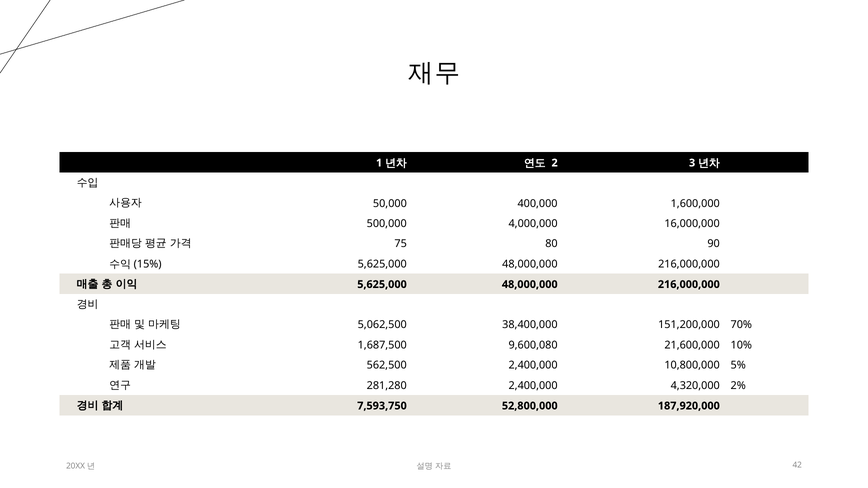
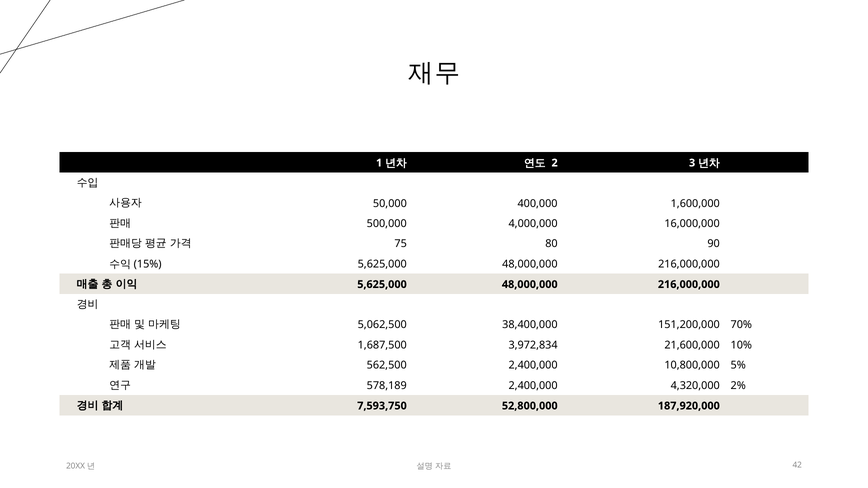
9,600,080: 9,600,080 -> 3,972,834 (533, 345)
281,280: 281,280 -> 578,189 (387, 386)
